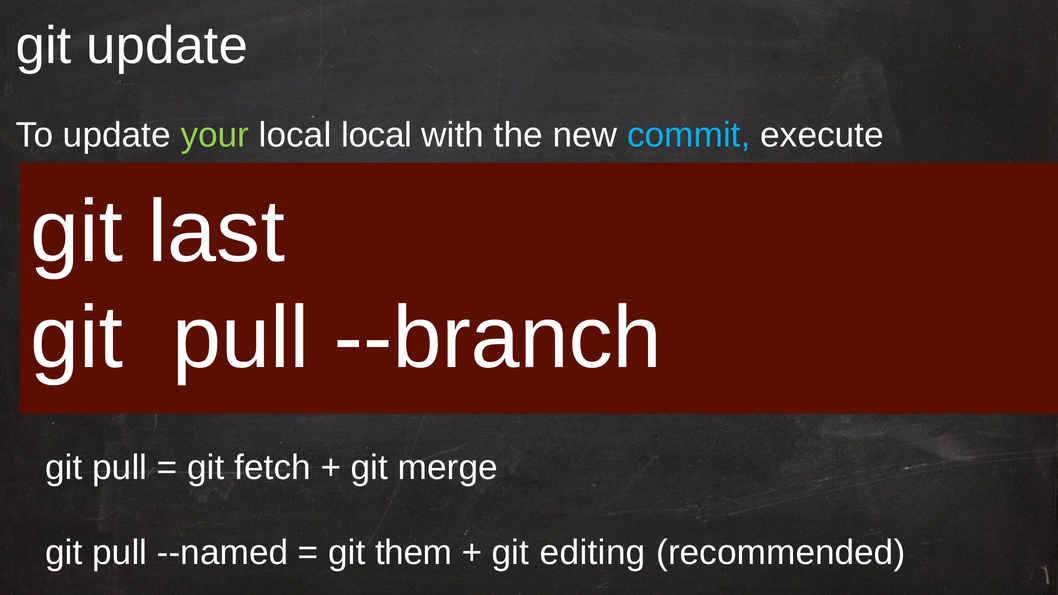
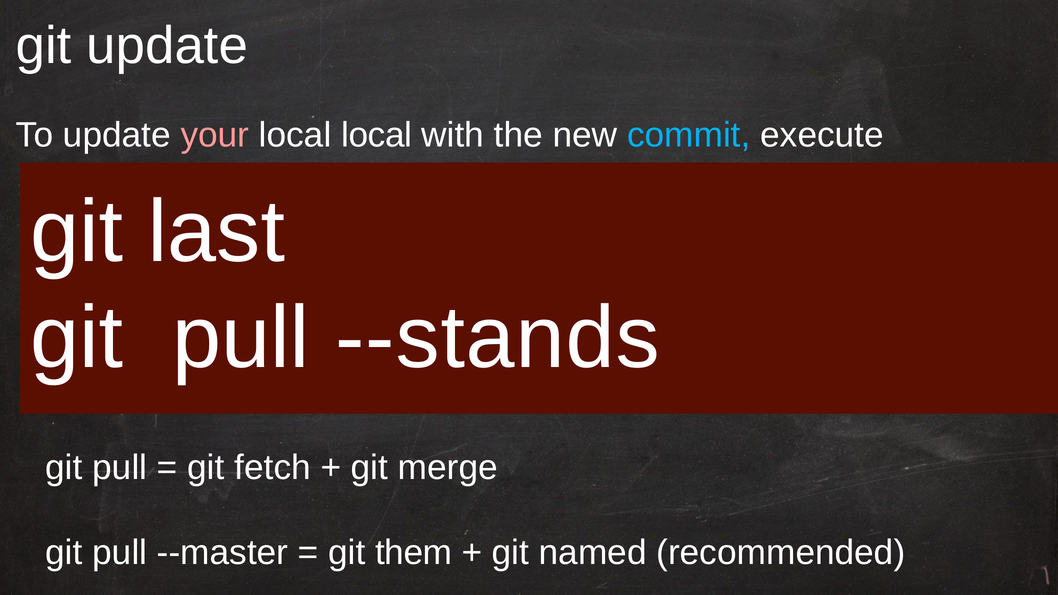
your colour: light green -> pink (215, 135)
--branch: --branch -> --stands (497, 338)
--named: --named -> --master (223, 553)
editing: editing -> named (593, 553)
